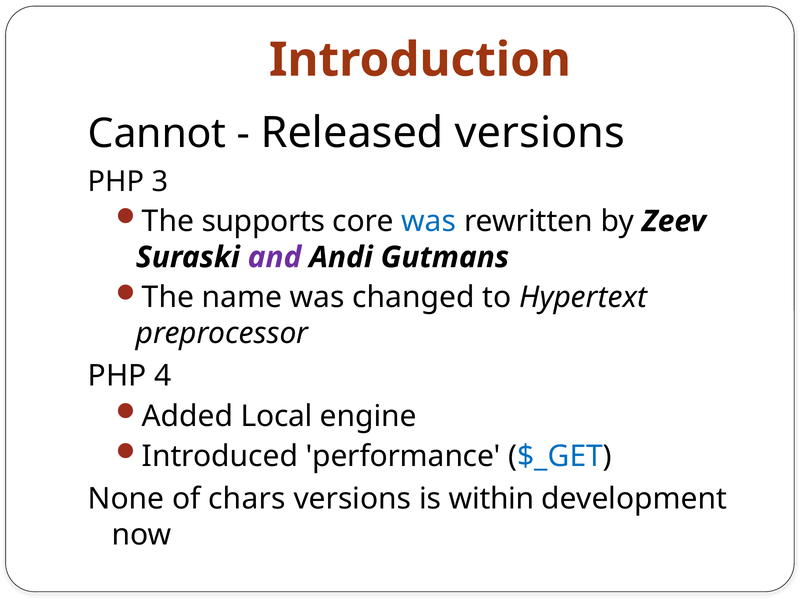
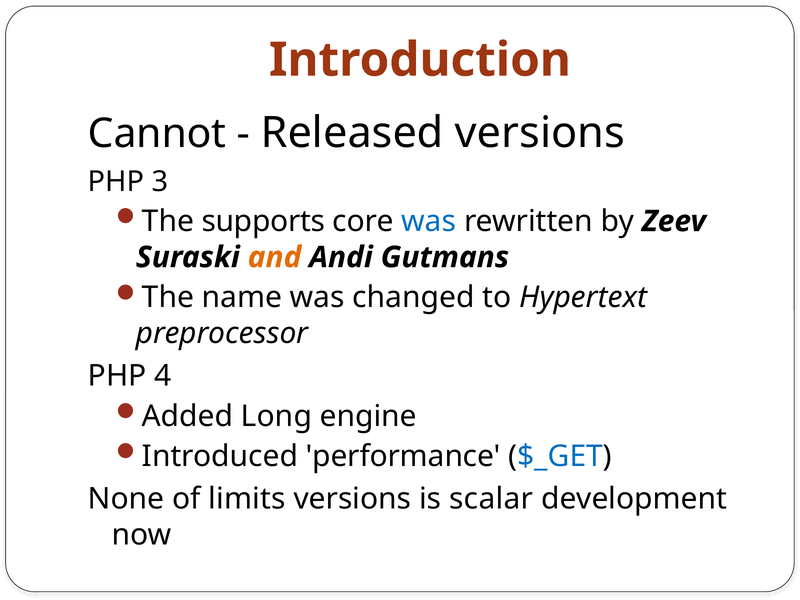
and colour: purple -> orange (275, 257)
Local: Local -> Long (276, 416)
chars: chars -> limits (247, 499)
within: within -> scalar (491, 499)
